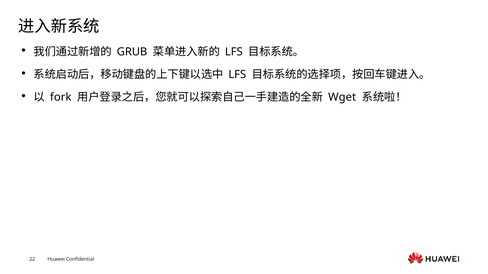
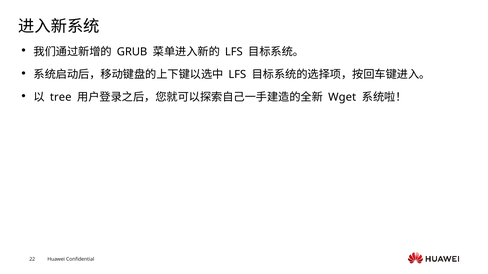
fork: fork -> tree (61, 97)
